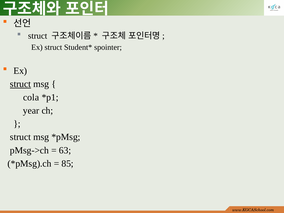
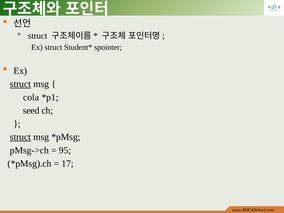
year: year -> seed (31, 111)
struct underline: none -> present (20, 137)
63: 63 -> 95 (65, 150)
85: 85 -> 17 (68, 164)
